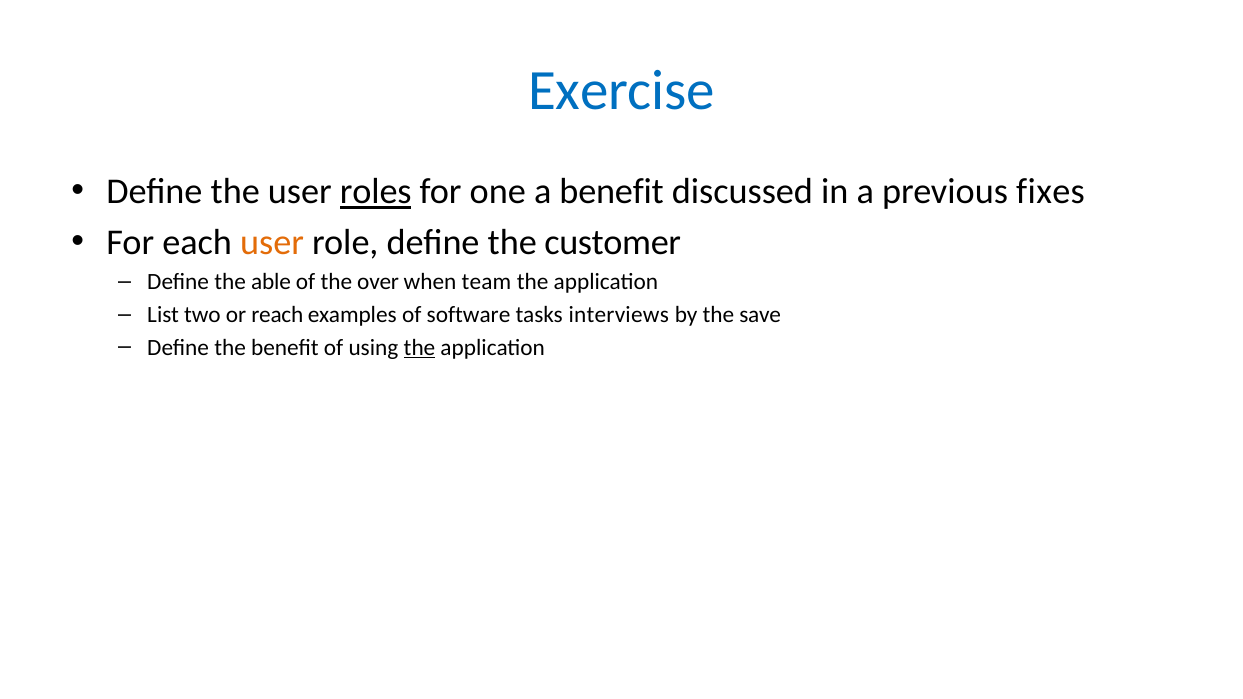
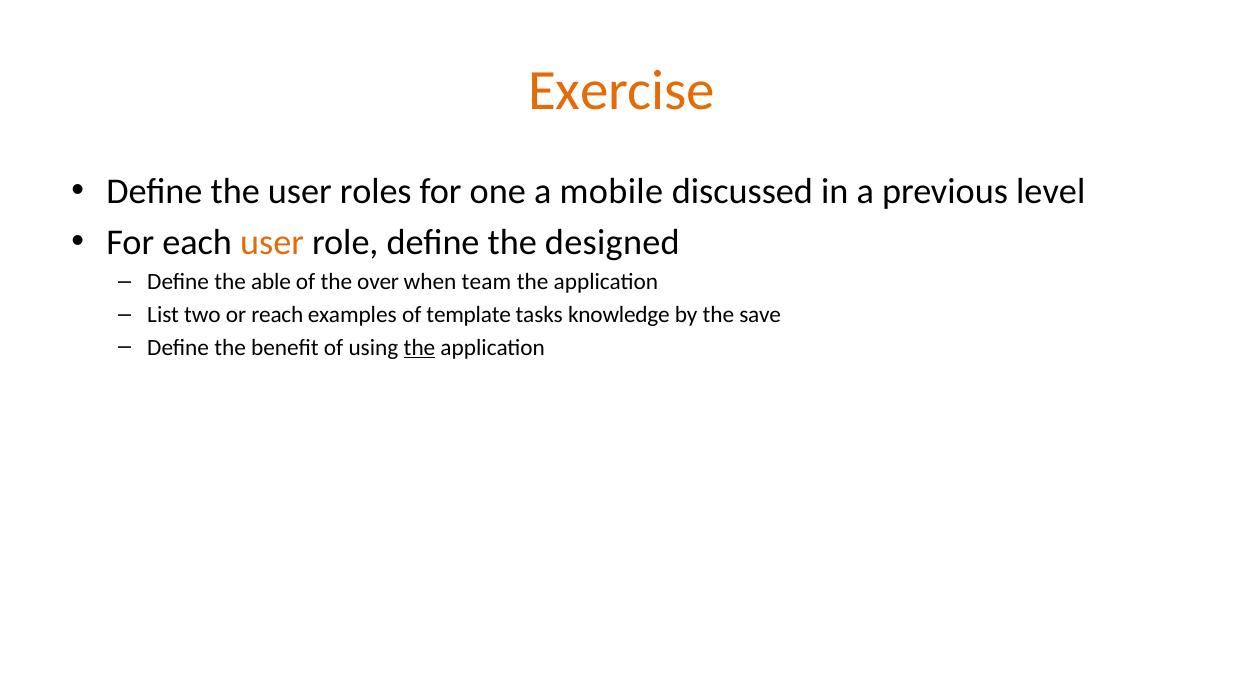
Exercise colour: blue -> orange (621, 90)
roles underline: present -> none (376, 192)
a benefit: benefit -> mobile (611, 192)
fixes: fixes -> level (1051, 192)
customer: customer -> designed (612, 243)
software: software -> template (469, 315)
interviews: interviews -> knowledge (619, 315)
